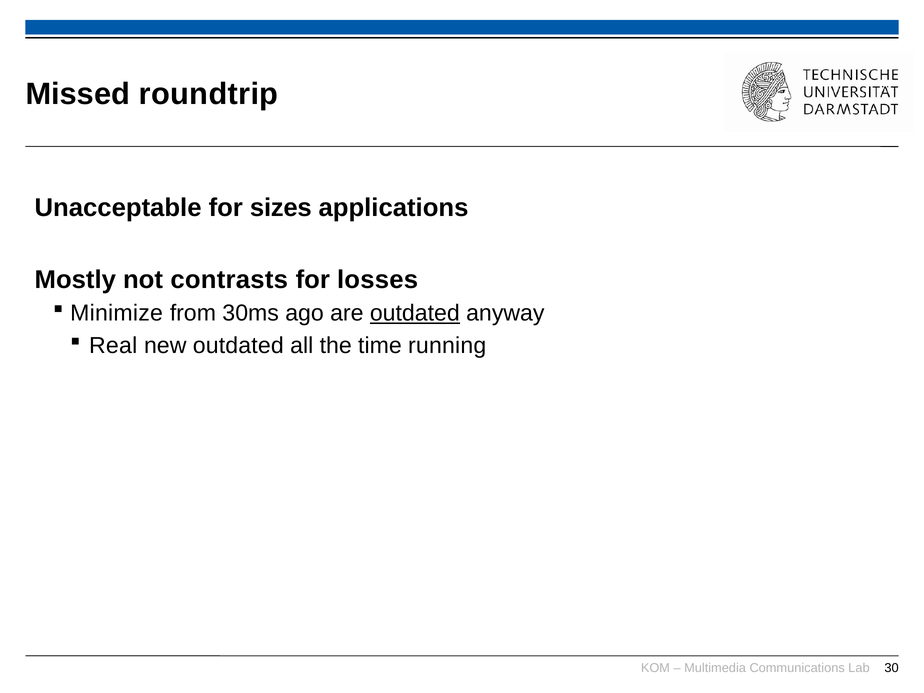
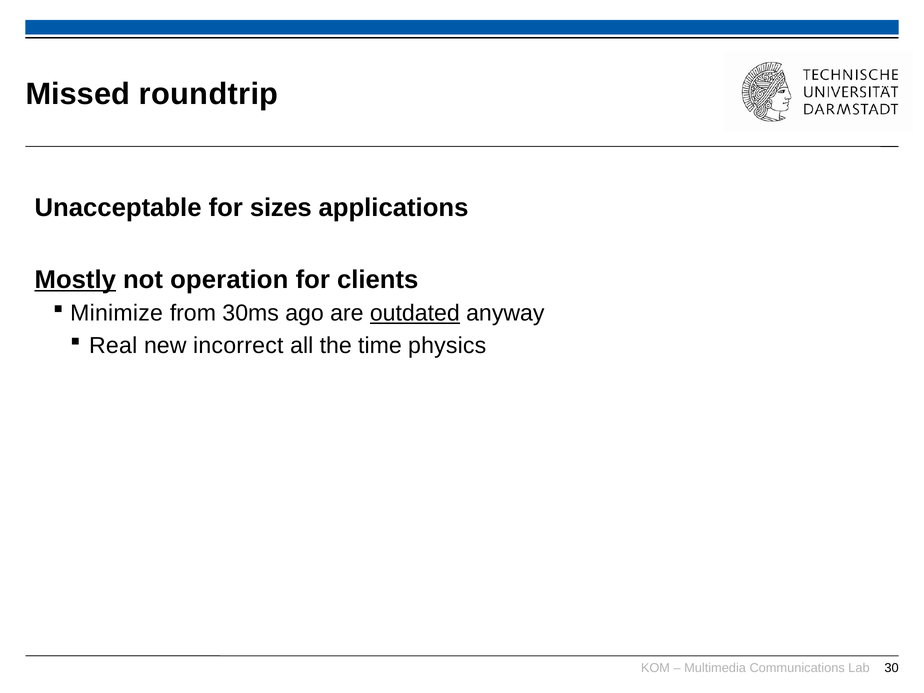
Mostly underline: none -> present (75, 280)
contrasts: contrasts -> operation (229, 280)
losses: losses -> clients (378, 280)
new outdated: outdated -> incorrect (238, 346)
running: running -> physics (447, 346)
